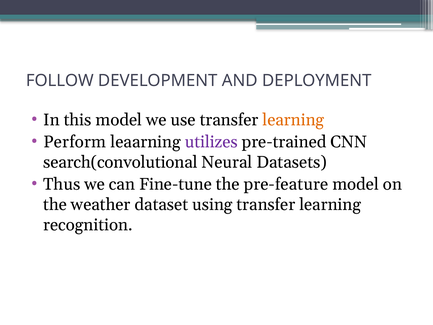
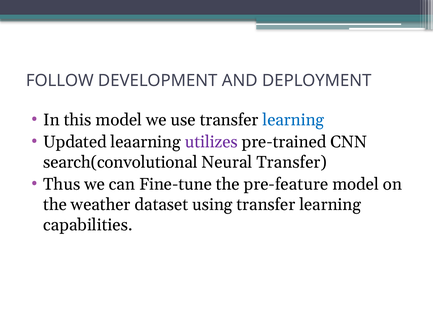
learning colour: orange -> blue (293, 120)
Perform: Perform -> Updated (75, 142)
Neural Datasets: Datasets -> Transfer (292, 162)
recognition: recognition -> capabilities (88, 225)
